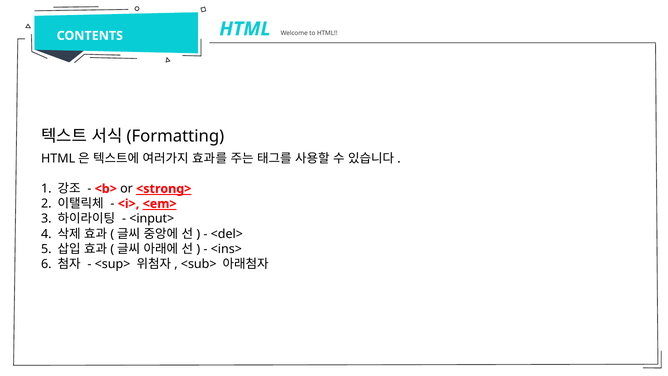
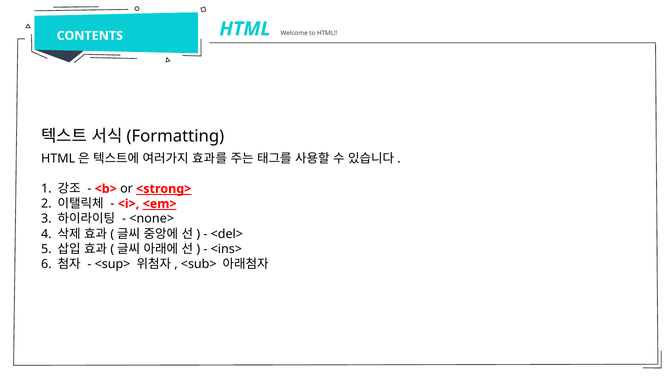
<input>: <input> -> <none> (152, 219)
